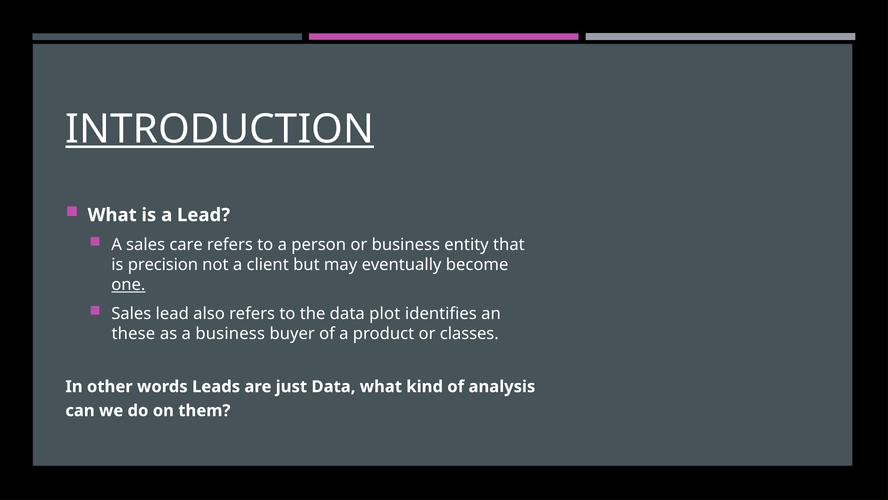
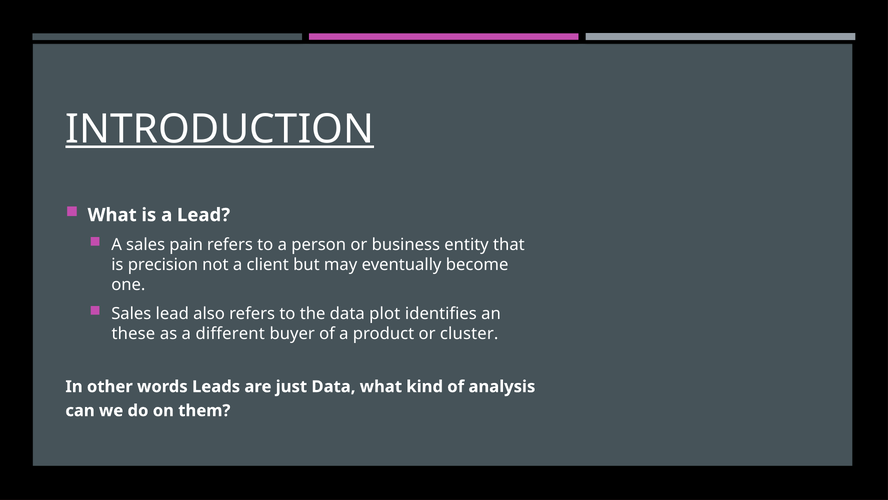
care: care -> pain (186, 245)
one underline: present -> none (128, 285)
a business: business -> different (230, 333)
classes: classes -> cluster (469, 333)
